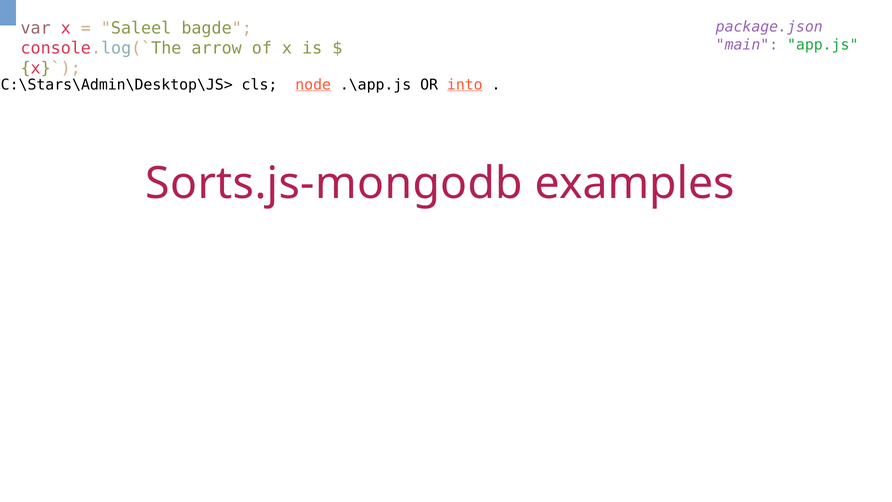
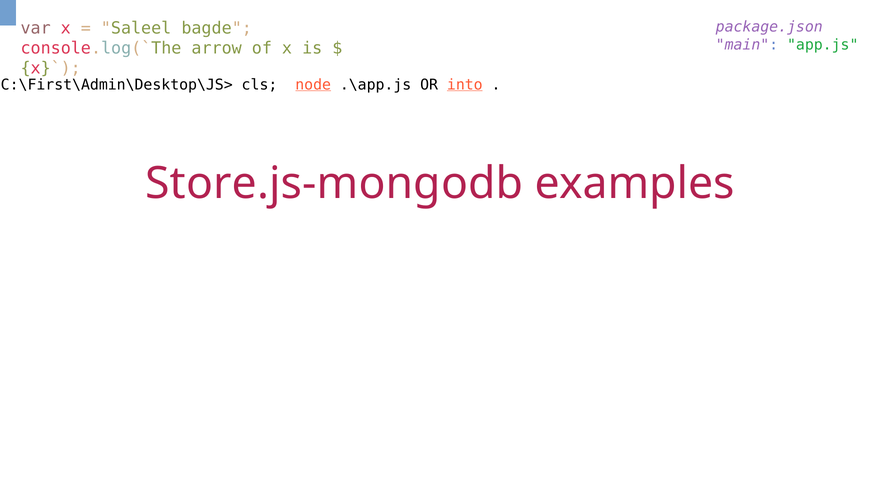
C:\Stars\Admin\Desktop\JS>: C:\Stars\Admin\Desktop\JS> -> C:\First\Admin\Desktop\JS> (117, 85)
Sorts.js-mongodb: Sorts.js-mongodb -> Store.js-mongodb (334, 184)
